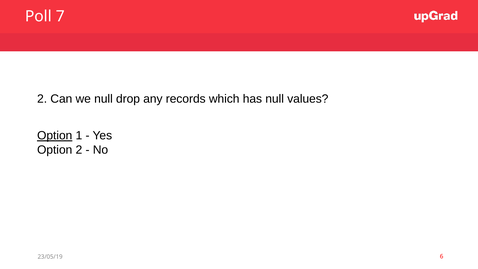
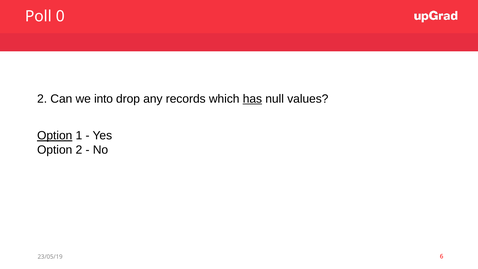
7: 7 -> 0 (60, 16)
we null: null -> into (104, 99)
has underline: none -> present (252, 99)
